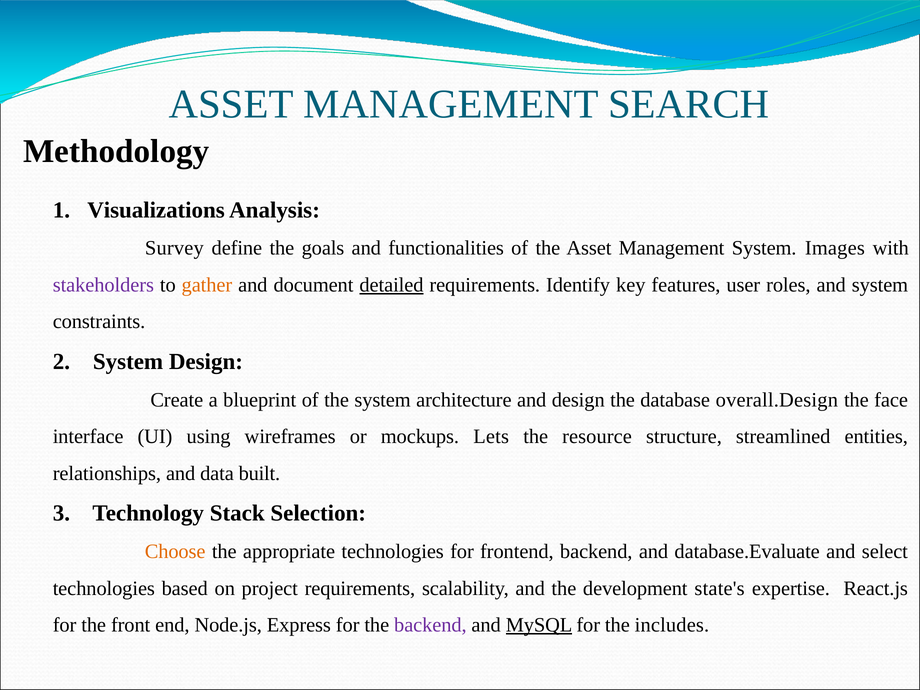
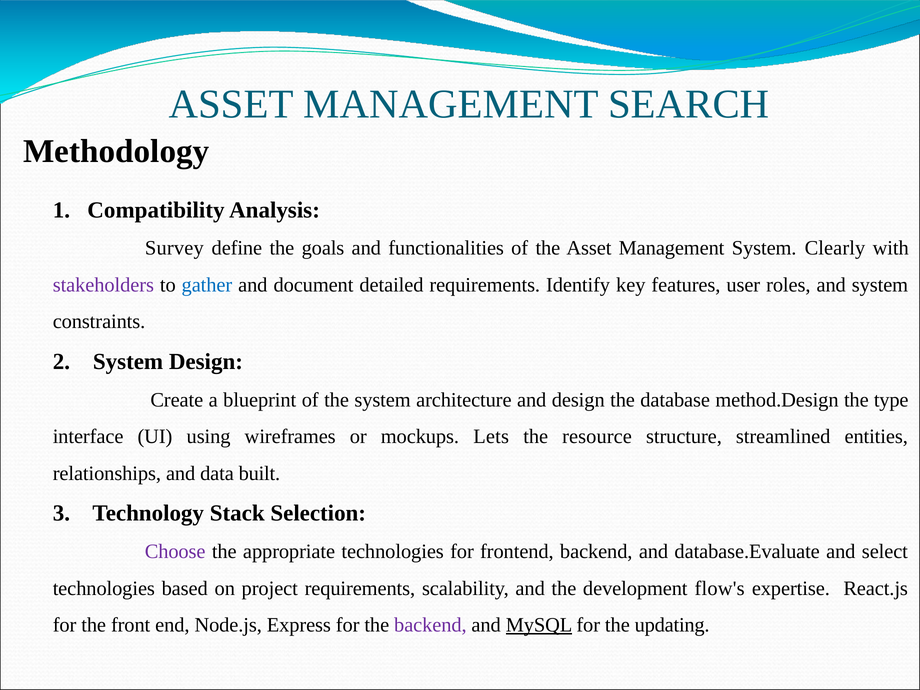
Visualizations: Visualizations -> Compatibility (156, 210)
Images: Images -> Clearly (835, 248)
gather colour: orange -> blue (207, 285)
detailed underline: present -> none (391, 285)
overall.Design: overall.Design -> method.Design (777, 400)
face: face -> type (891, 400)
Choose colour: orange -> purple (175, 552)
state's: state's -> flow's (720, 588)
includes: includes -> updating (672, 625)
